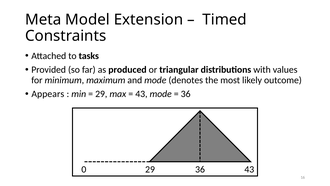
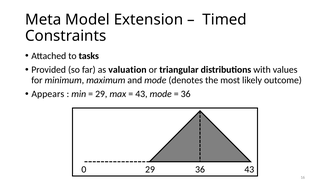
produced: produced -> valuation (127, 70)
